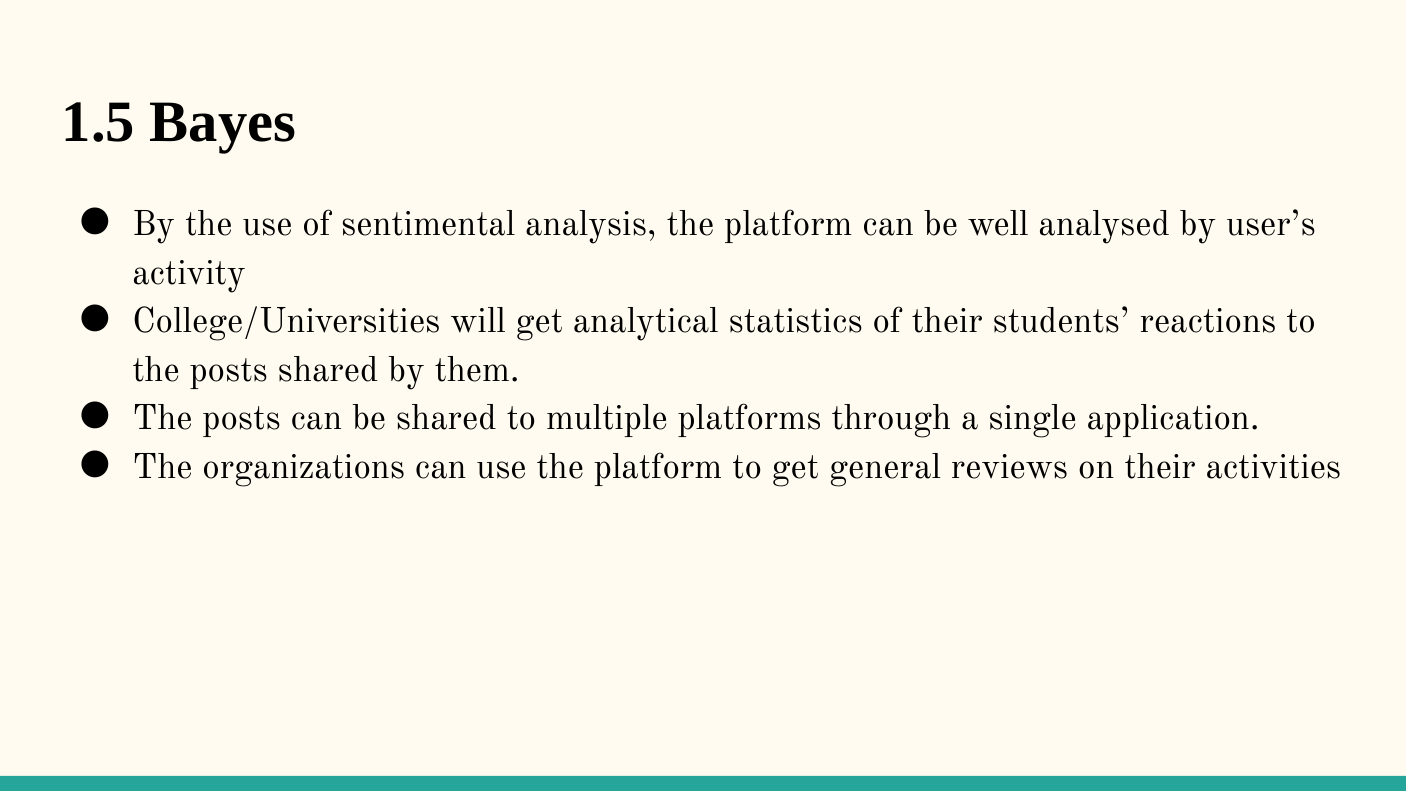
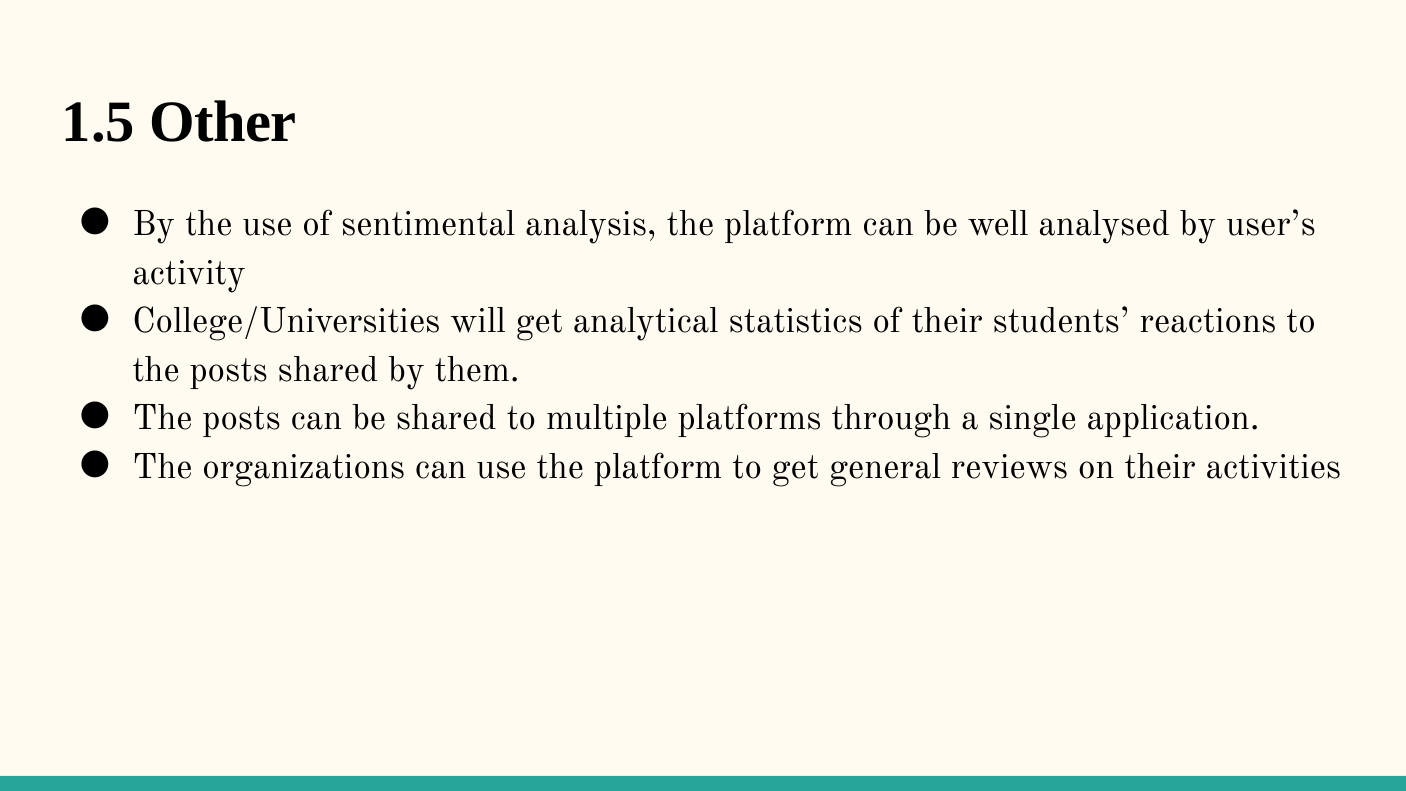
Bayes: Bayes -> Other (223, 122)
